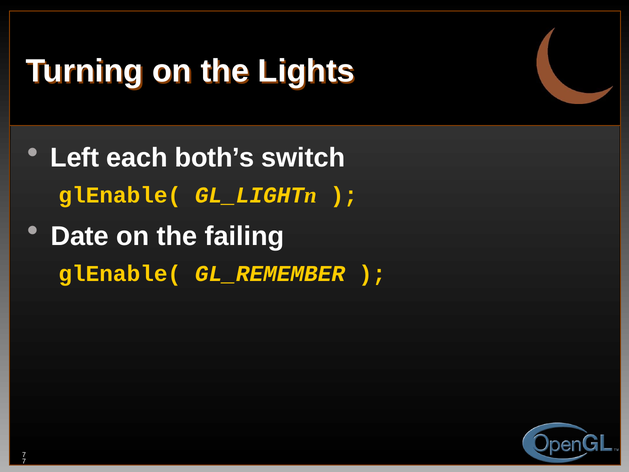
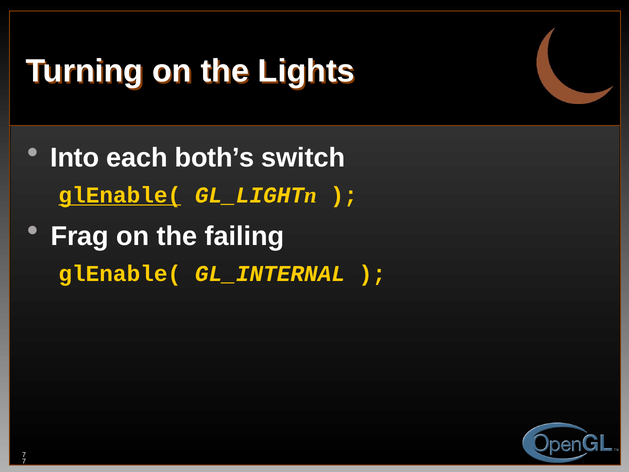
Left: Left -> Into (75, 158)
glEnable( underline: none -> present (120, 195)
Date: Date -> Frag (80, 236)
GL_REMEMBER: GL_REMEMBER -> GL_INTERNAL (270, 274)
